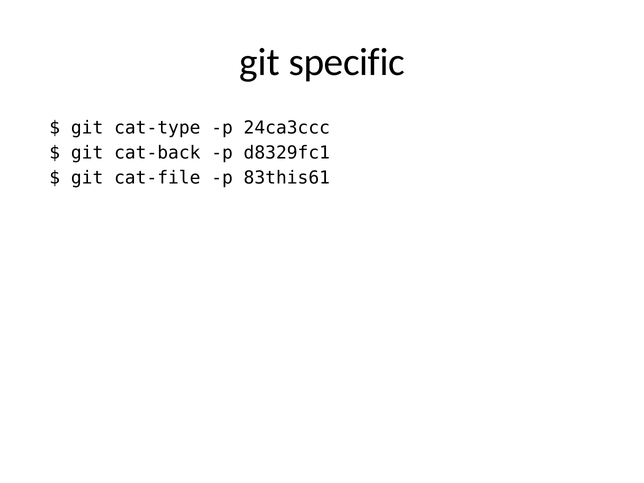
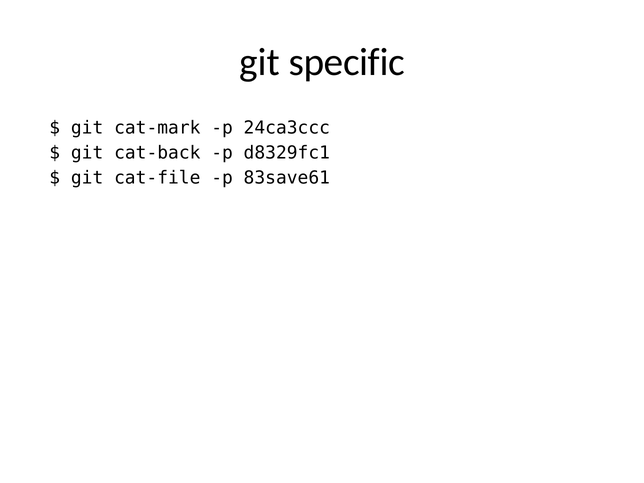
cat-type: cat-type -> cat-mark (157, 128)
83this61: 83this61 -> 83save61 (287, 178)
